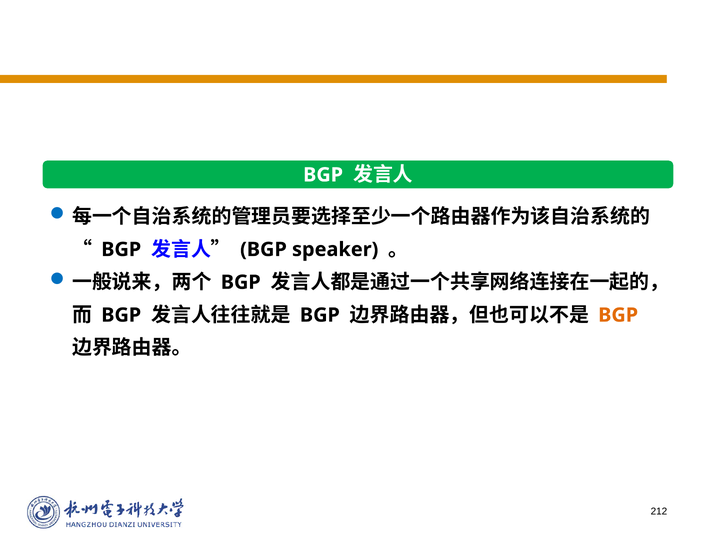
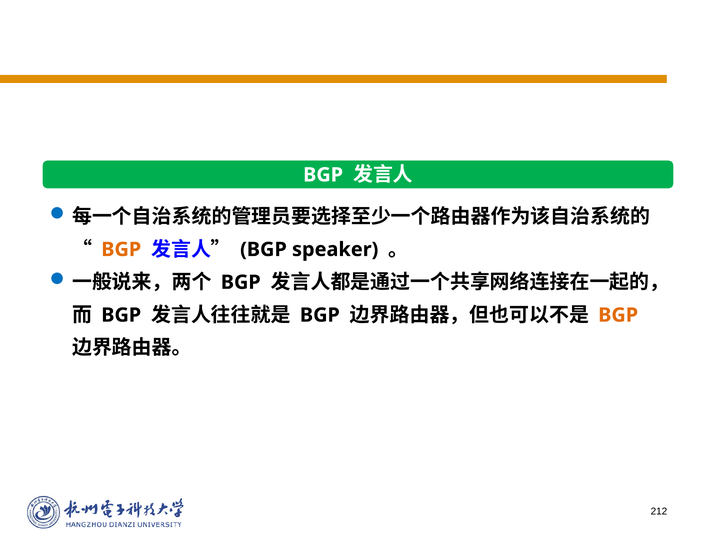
BGP colour: black -> orange (121, 249)
